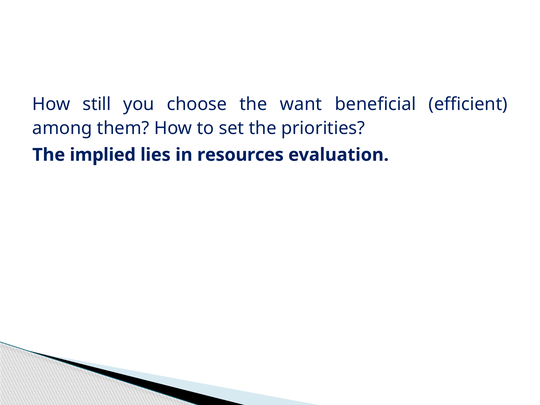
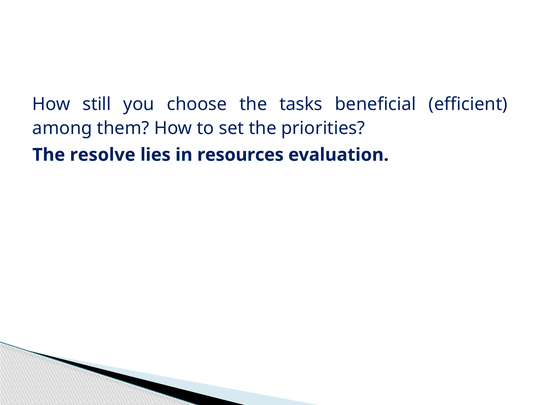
want: want -> tasks (301, 104)
implied: implied -> resolve (103, 155)
